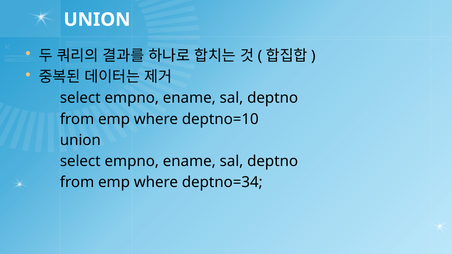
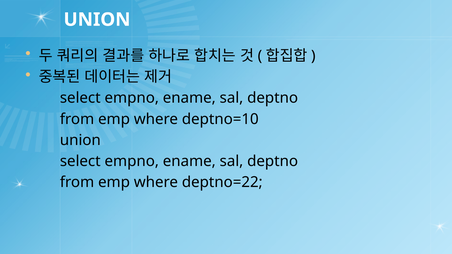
deptno=34: deptno=34 -> deptno=22 (222, 182)
